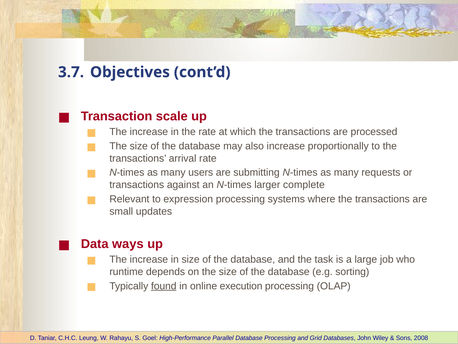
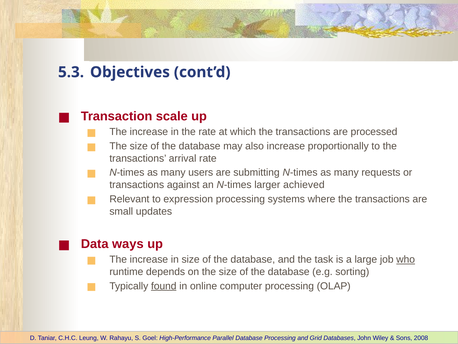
3.7: 3.7 -> 5.3 (71, 72)
complete: complete -> achieved (304, 185)
who underline: none -> present (406, 259)
execution: execution -> computer (241, 286)
